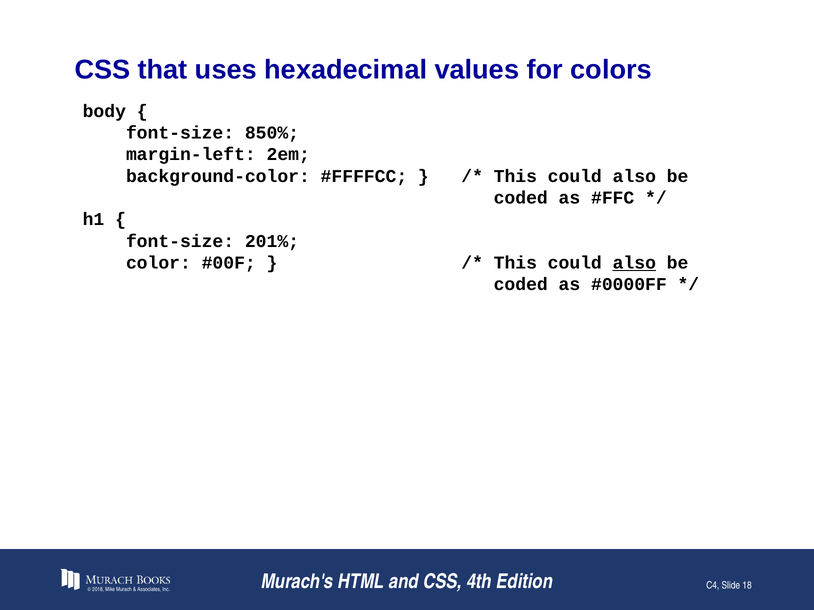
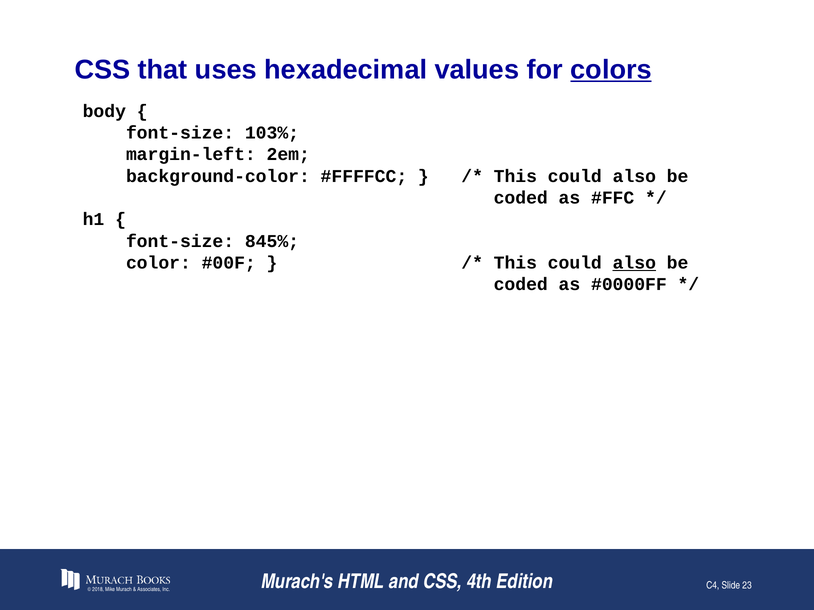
colors underline: none -> present (611, 70)
850%: 850% -> 103% (272, 133)
201%: 201% -> 845% (272, 241)
18: 18 -> 23 (747, 586)
